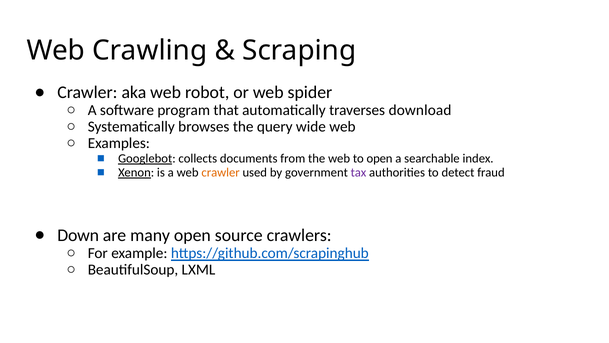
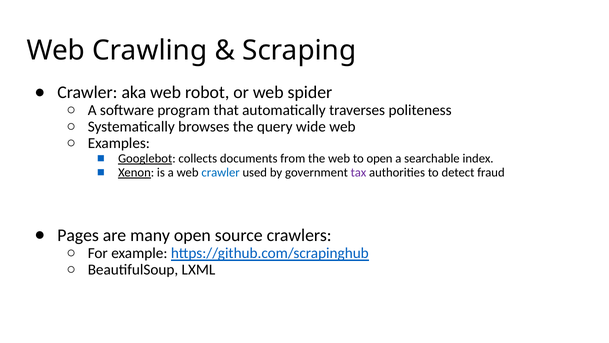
download: download -> politeness (420, 110)
crawler colour: orange -> blue (221, 172)
Down: Down -> Pages (78, 235)
